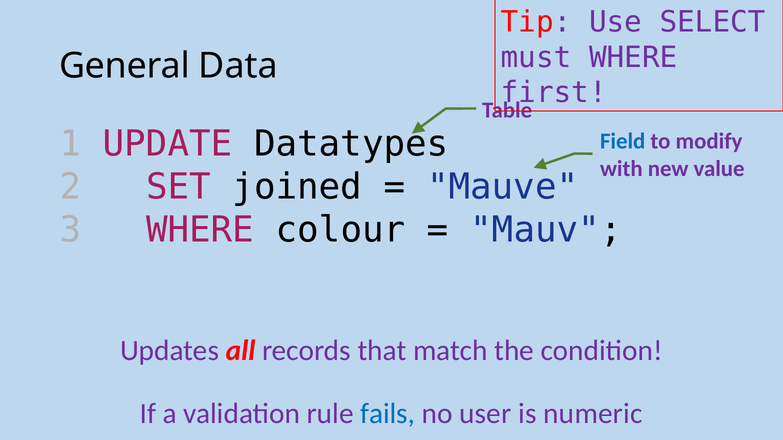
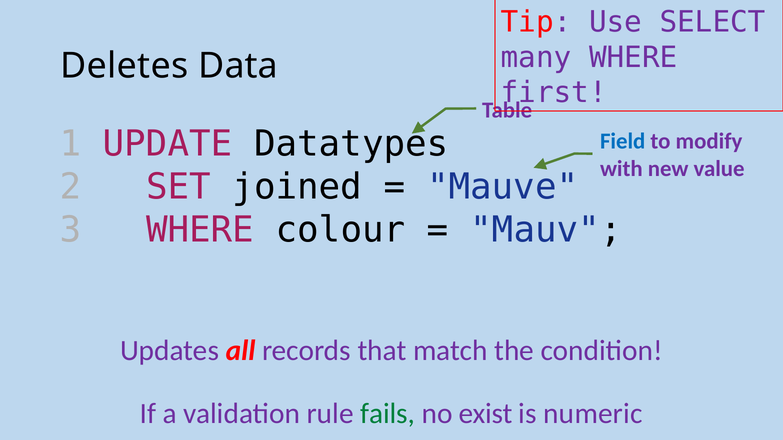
must: must -> many (536, 57)
General: General -> Deletes (124, 66)
fails colour: blue -> green (388, 414)
user: user -> exist (486, 414)
